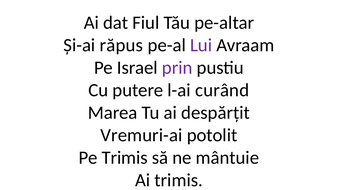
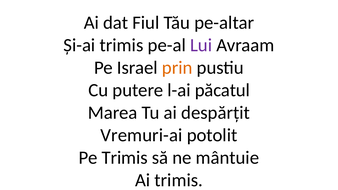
Și-ai răpus: răpus -> trimis (121, 45)
prin colour: purple -> orange (177, 68)
curând: curând -> păcatul (222, 90)
